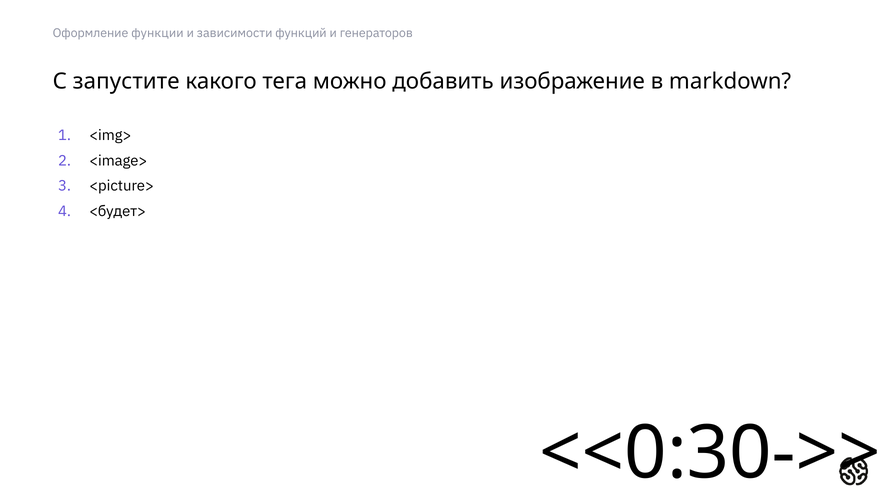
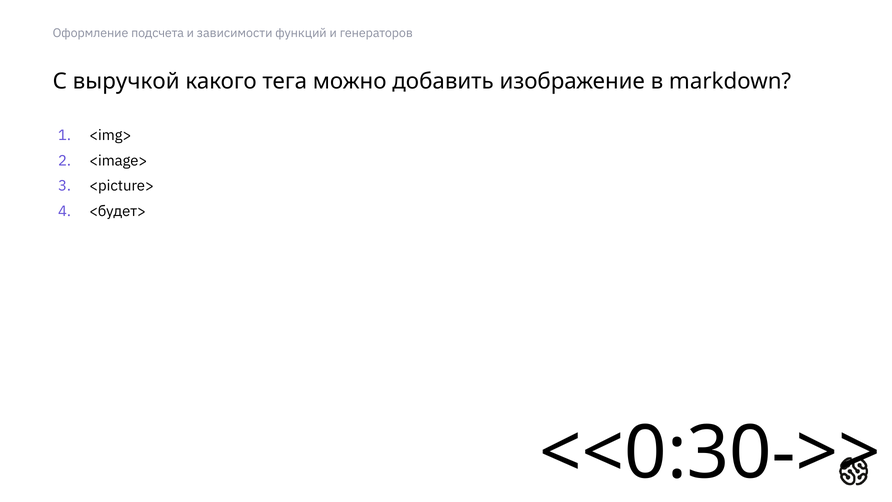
функции: функции -> подсчета (158, 33)
запустите: запустите -> выручкой (126, 82)
